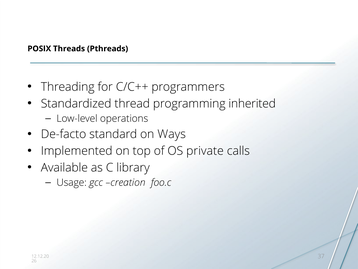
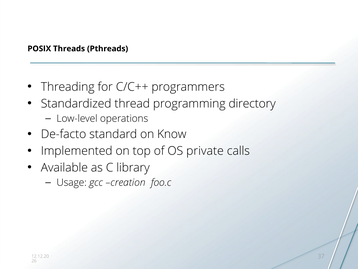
inherited: inherited -> directory (252, 103)
Ways: Ways -> Know (172, 134)
